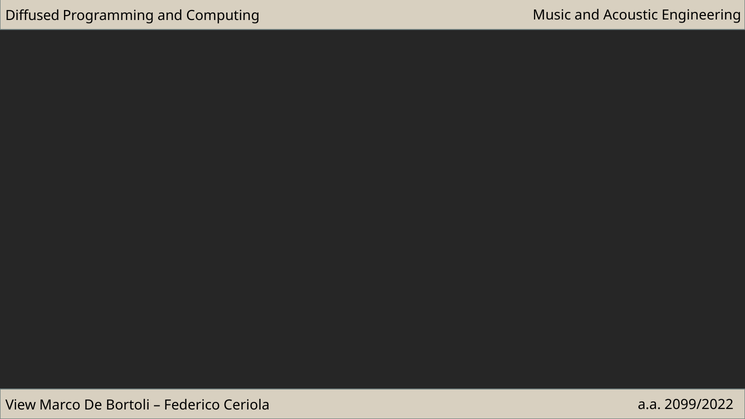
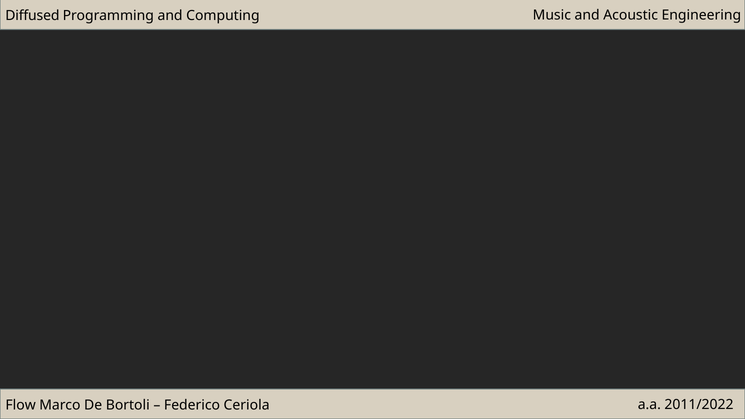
2099/2022: 2099/2022 -> 2011/2022 (699, 405)
View: View -> Flow (21, 405)
